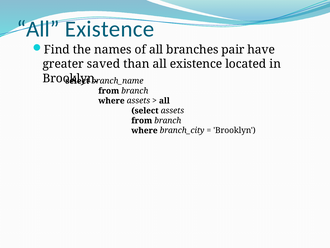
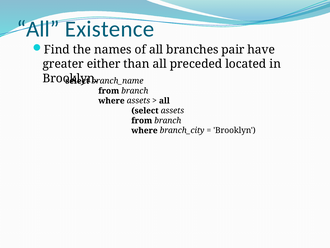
saved: saved -> either (104, 64)
than all existence: existence -> preceded (196, 64)
